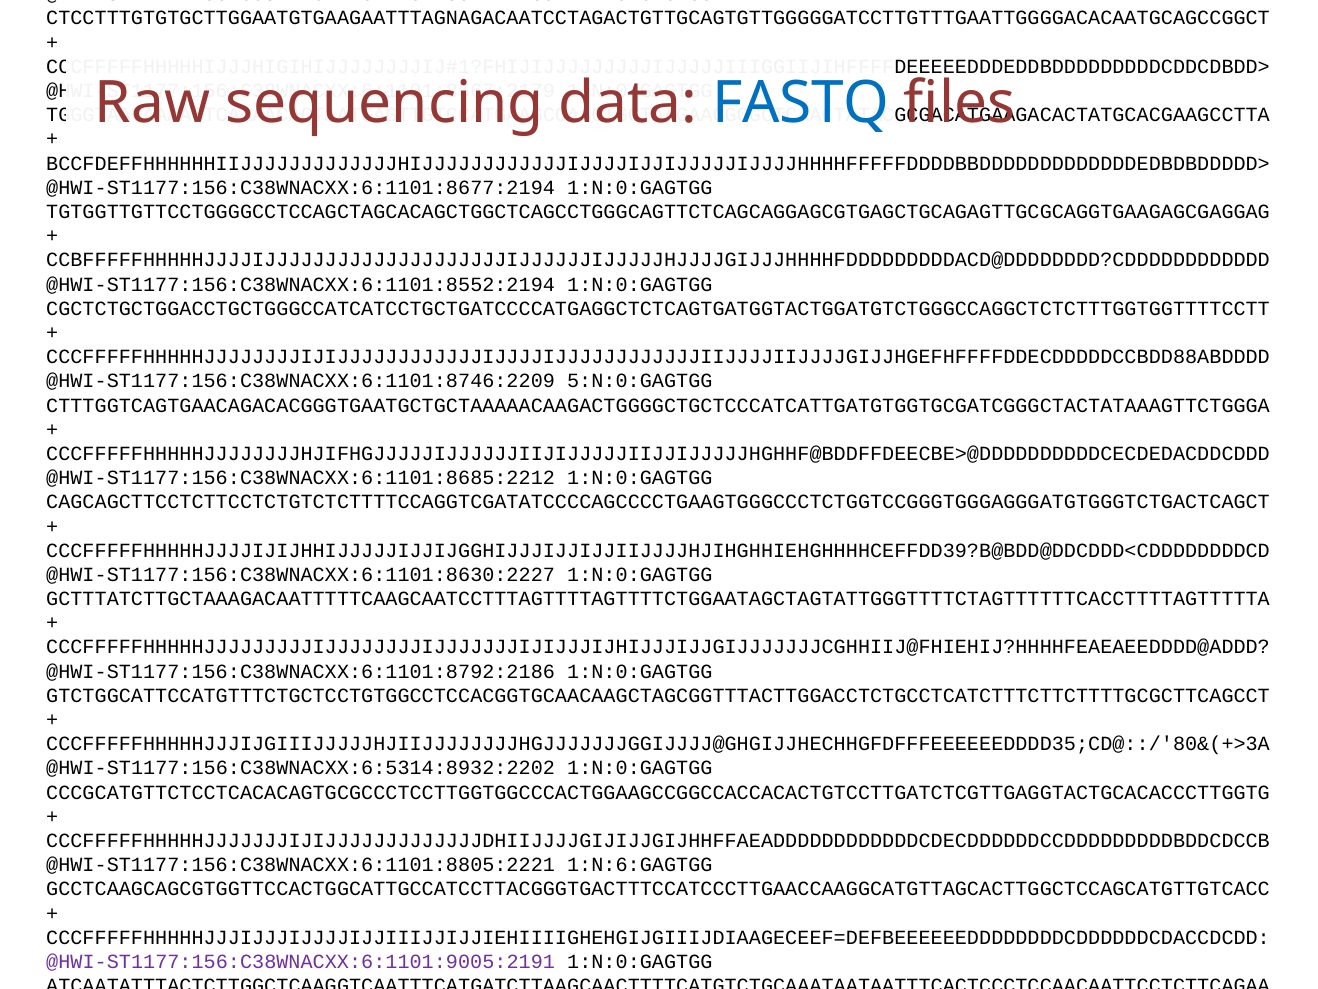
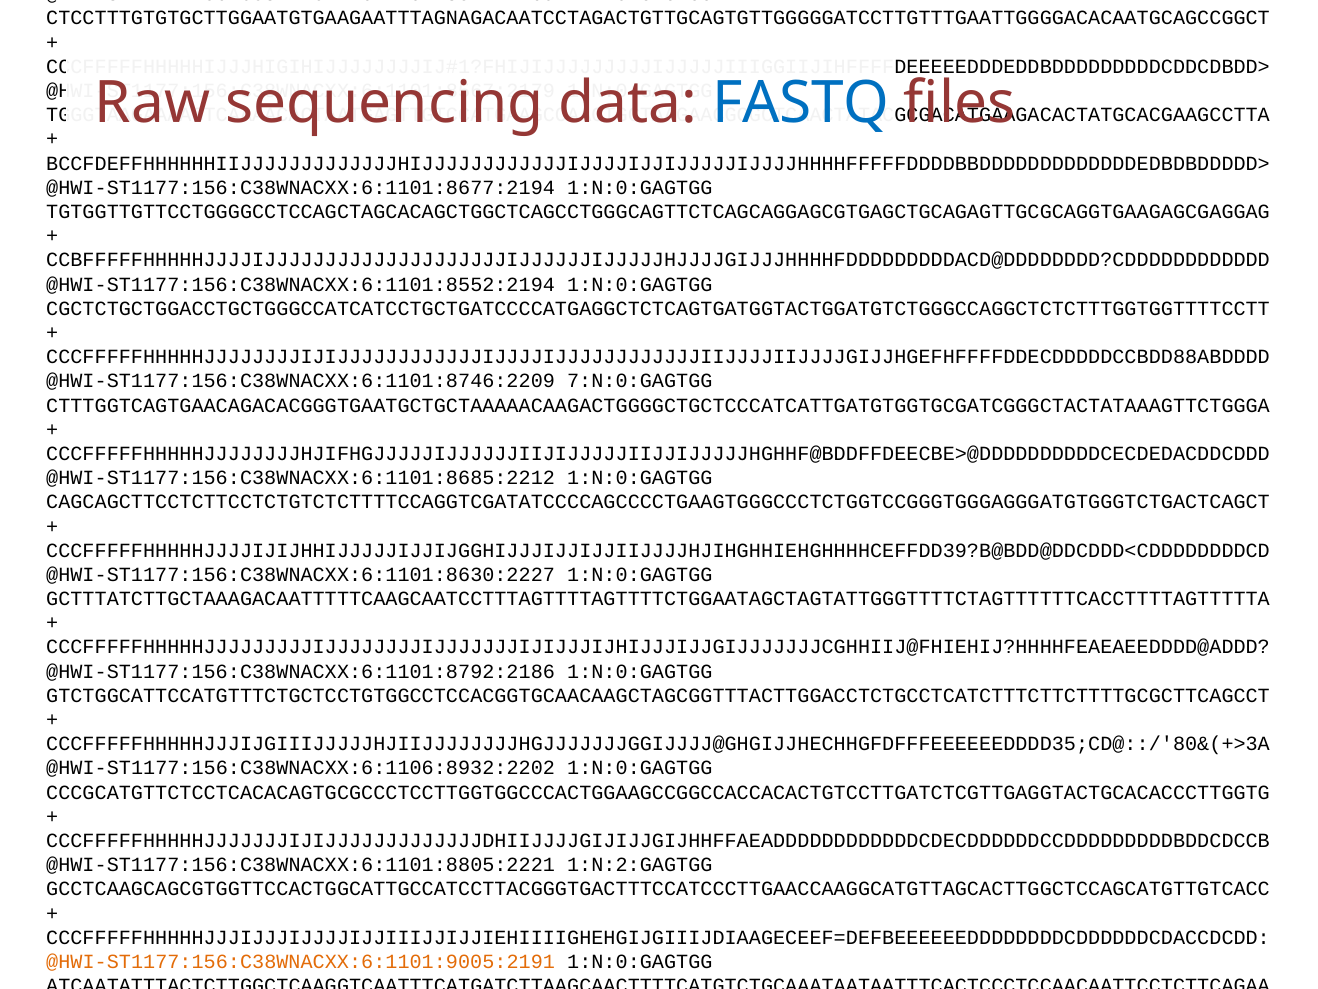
5:N:0:GAGTGG: 5:N:0:GAGTGG -> 7:N:0:GAGTGG (640, 381)
@HWI-ST1177:156:C38WNACXX:6:5314:8932:2202: @HWI-ST1177:156:C38WNACXX:6:5314:8932:2202 -> @HWI-ST1177:156:C38WNACXX:6:1106:8932:2202 (301, 768)
1:N:6:GAGTGG: 1:N:6:GAGTGG -> 1:N:2:GAGTGG (640, 865)
@HWI-ST1177:156:C38WNACXX:6:1101:9005:2191 colour: purple -> orange (301, 961)
